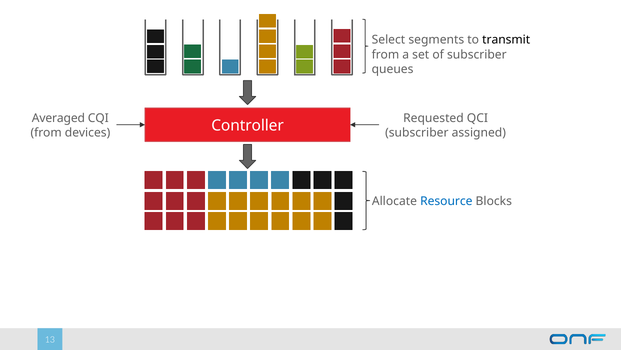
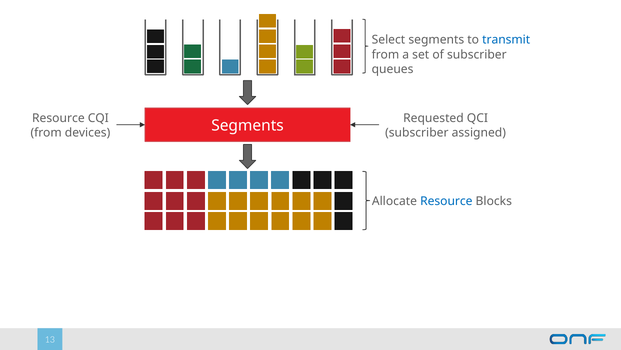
transmit colour: black -> blue (506, 40)
Averaged: Averaged -> Resource (58, 118)
Controller: Controller -> Segments (248, 126)
